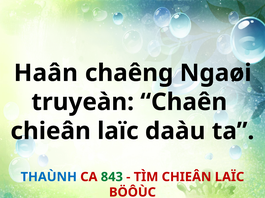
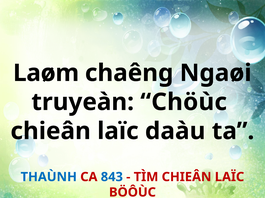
Haân: Haân -> Laøm (46, 73)
Chaên: Chaên -> Chöùc (184, 102)
843 colour: green -> blue (112, 178)
